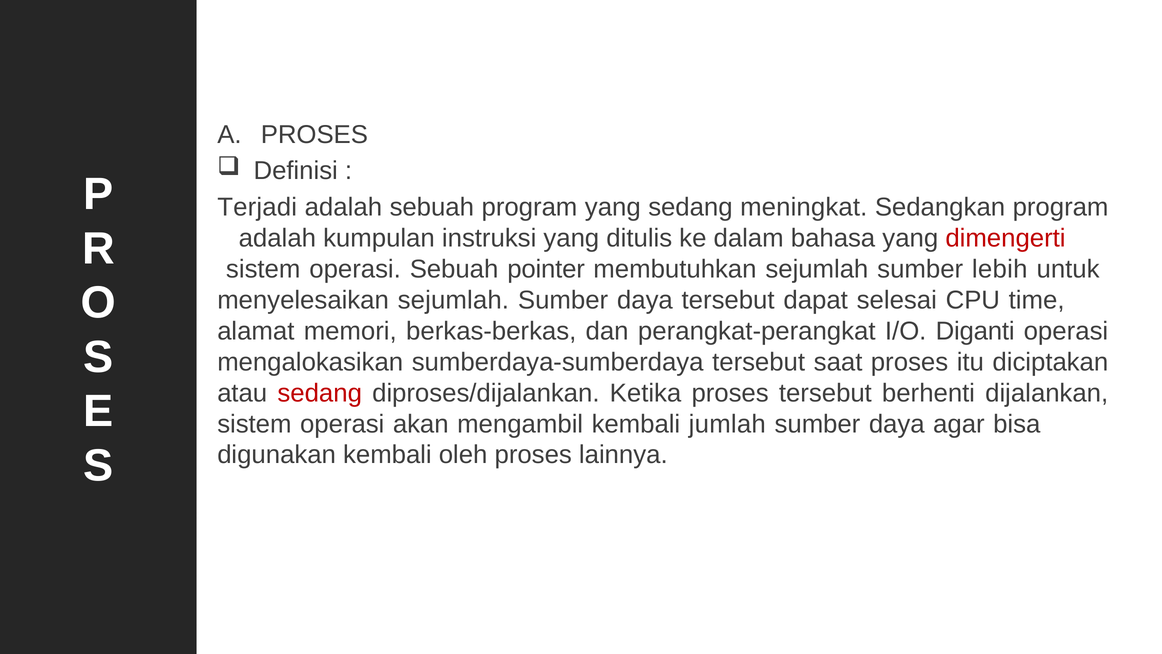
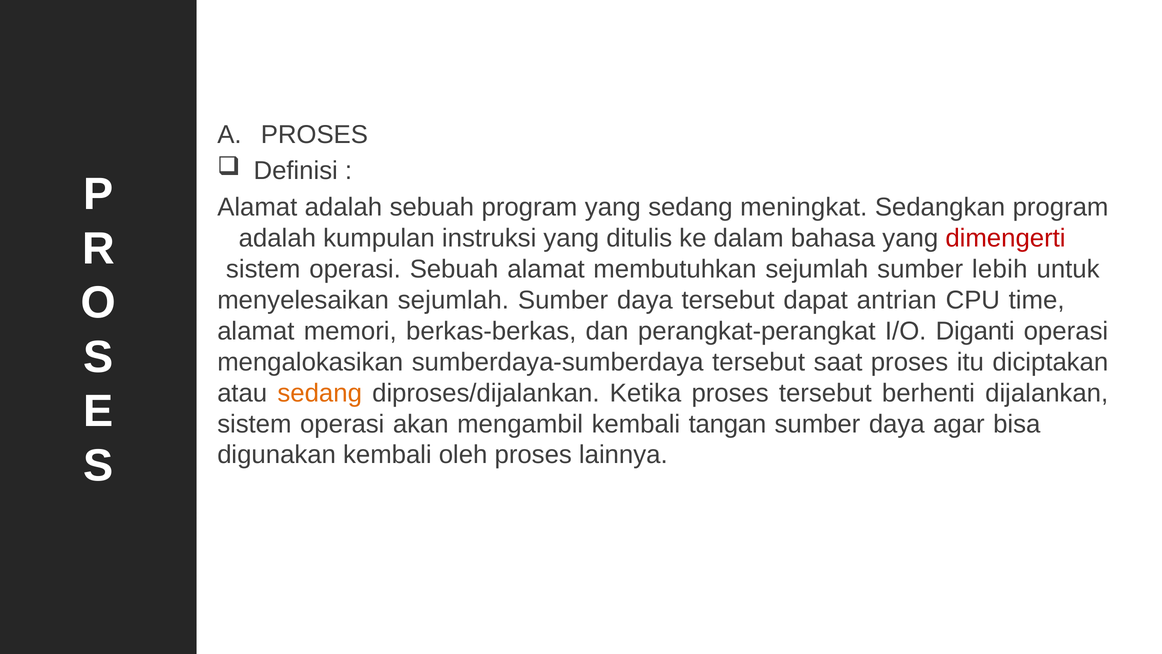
Terjadi: Terjadi -> Alamat (257, 207)
Sebuah pointer: pointer -> alamat (546, 269)
selesai: selesai -> antrian (897, 300)
sedang colour: red -> orange (320, 393)
jumlah: jumlah -> tangan (728, 424)
